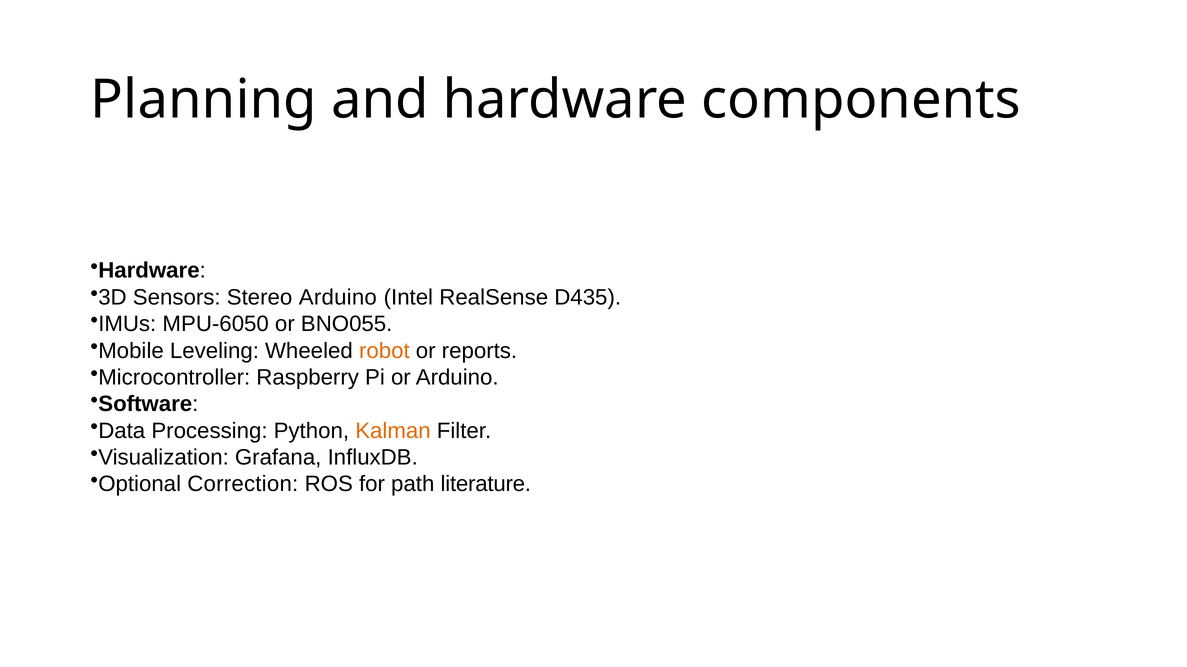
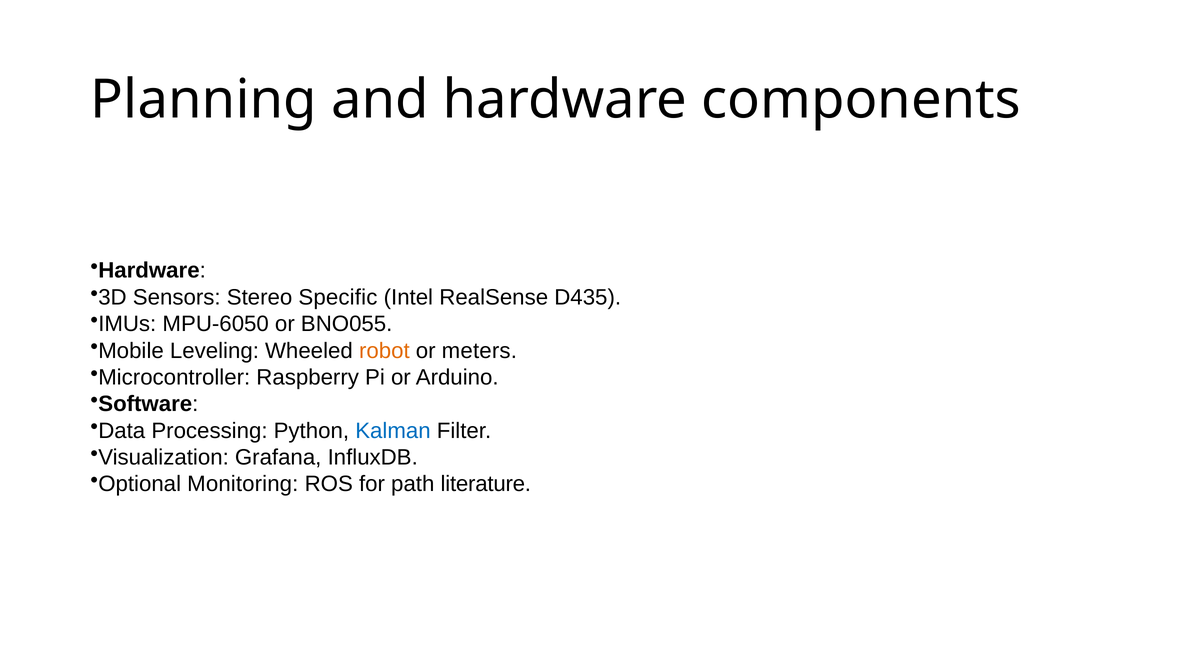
Stereo Arduino: Arduino -> Specific (338, 298)
reports: reports -> meters (479, 351)
Kalman colour: orange -> blue (393, 431)
Correction: Correction -> Monitoring (243, 485)
